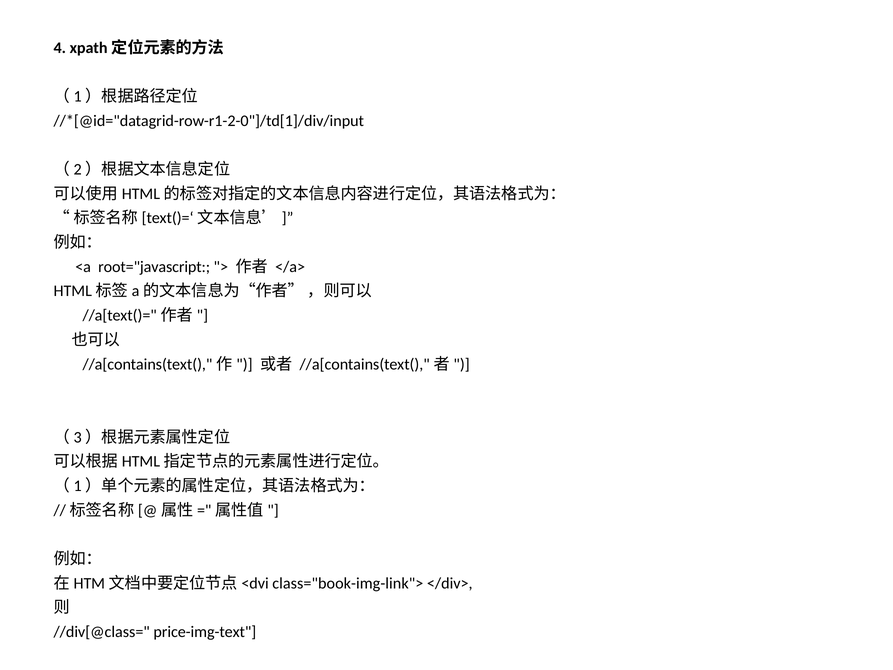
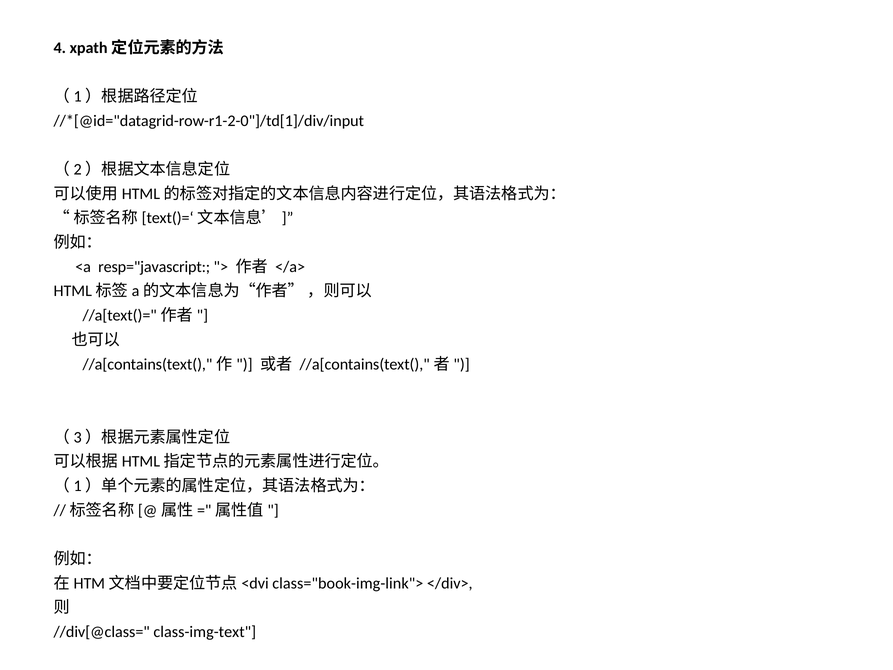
root="javascript: root="javascript -> resp="javascript (154, 267)
price-img-text: price-img-text -> class-img-text (205, 632)
